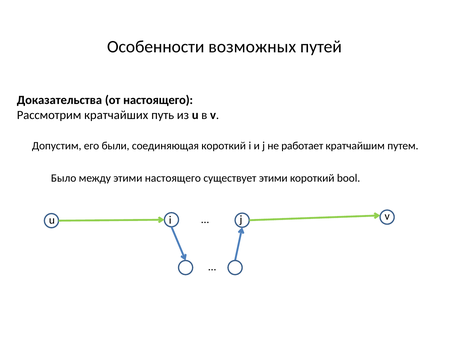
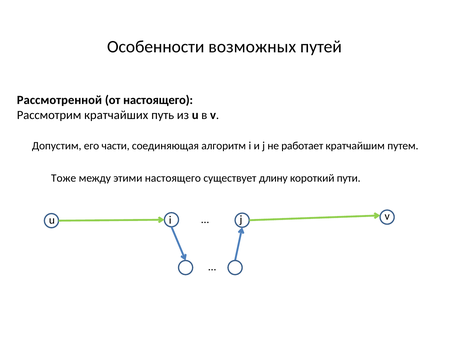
Доказательства: Доказательства -> Рассмотренной (59, 100)
были: были -> части (116, 146)
соединяющая короткий: короткий -> алгоритм (224, 146)
Было: Было -> Тоже (64, 178)
существует этими: этими -> длину (273, 178)
bool: bool -> пути (349, 178)
